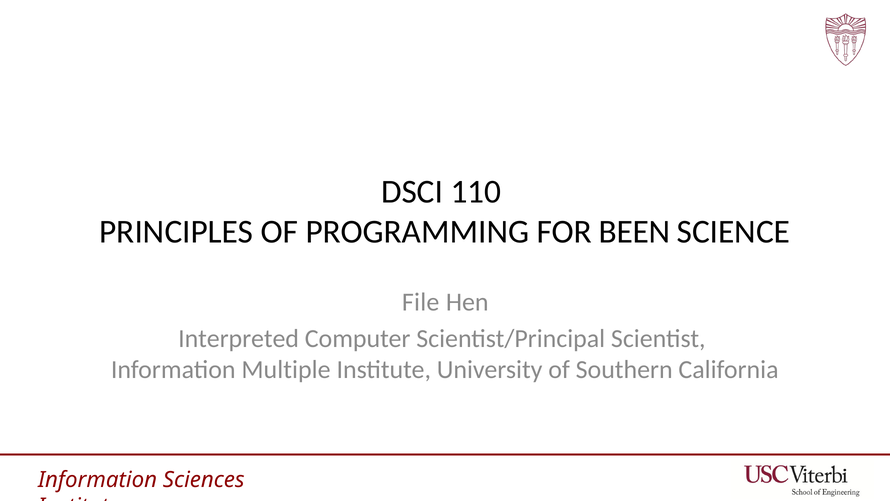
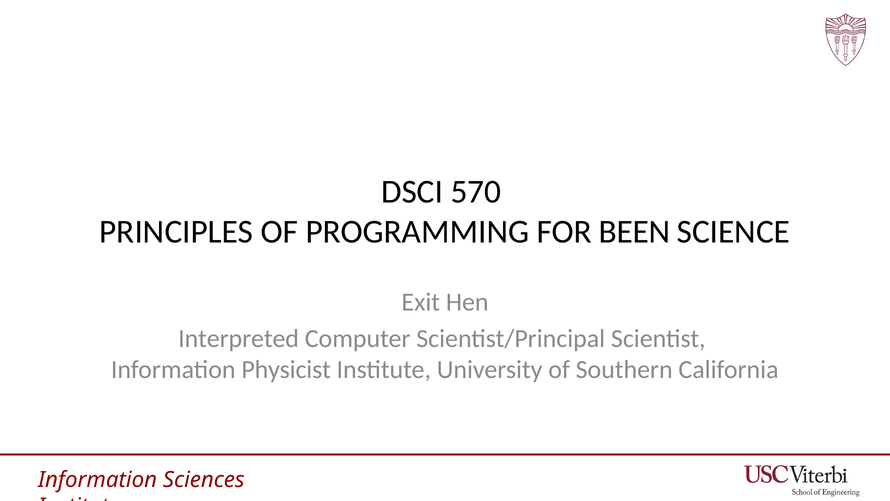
110: 110 -> 570 (476, 191)
File: File -> Exit (421, 302)
Multiple: Multiple -> Physicist (286, 370)
